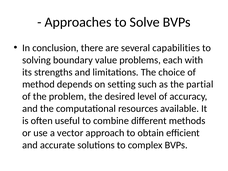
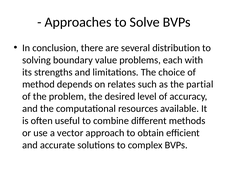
capabilities: capabilities -> distribution (176, 48)
setting: setting -> relates (122, 84)
